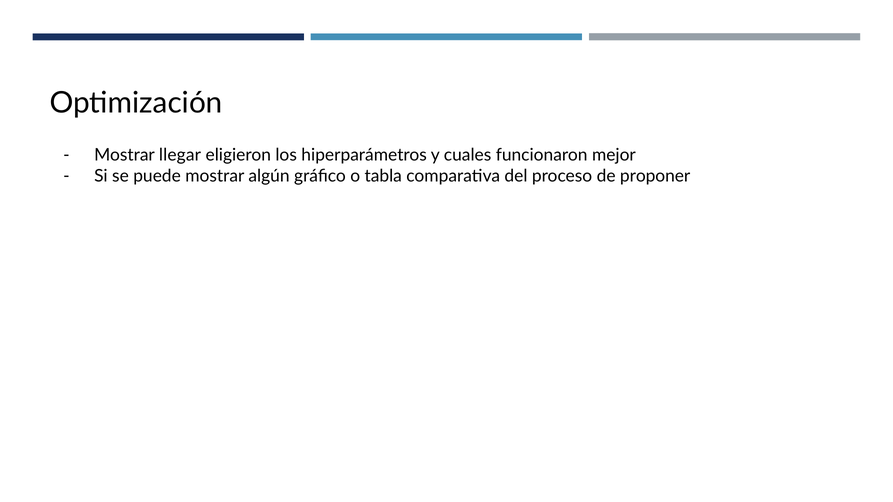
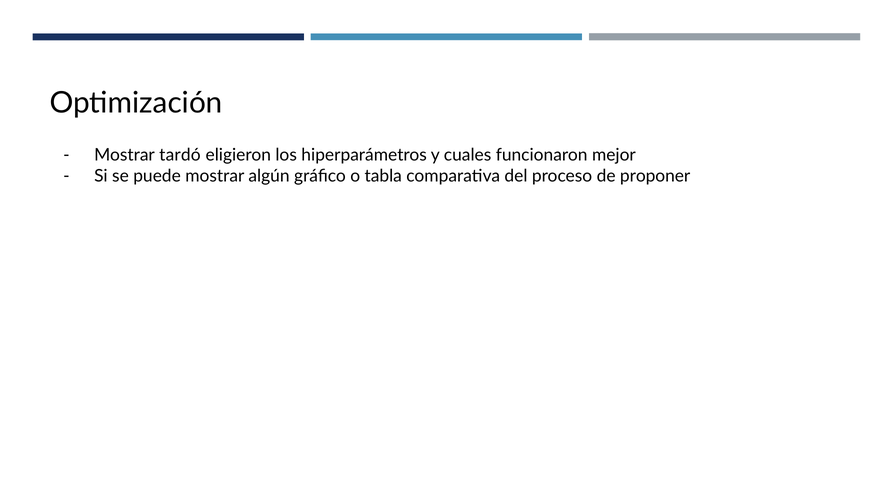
llegar: llegar -> tardó (180, 155)
